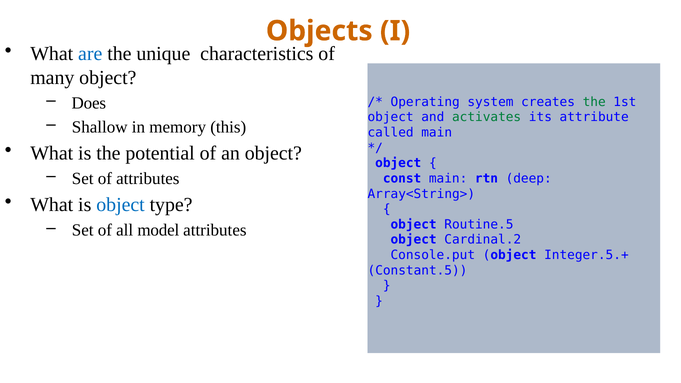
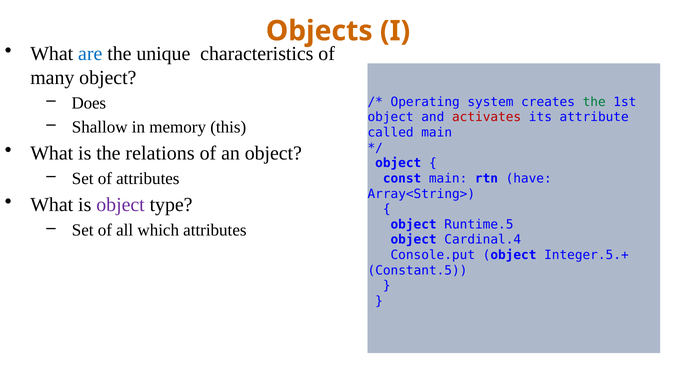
activates colour: green -> red (487, 117)
potential: potential -> relations (160, 153)
deep: deep -> have (529, 179)
object colour: blue -> purple (121, 205)
Routine.5: Routine.5 -> Runtime.5 (479, 224)
model: model -> which (158, 230)
Cardinal.2: Cardinal.2 -> Cardinal.4 (483, 240)
